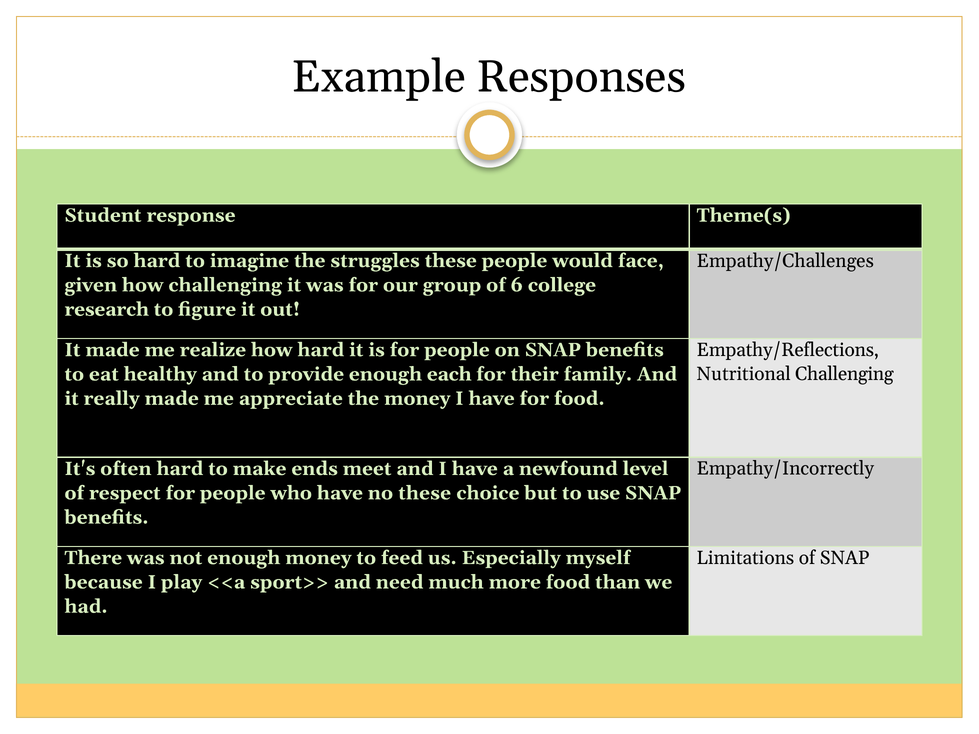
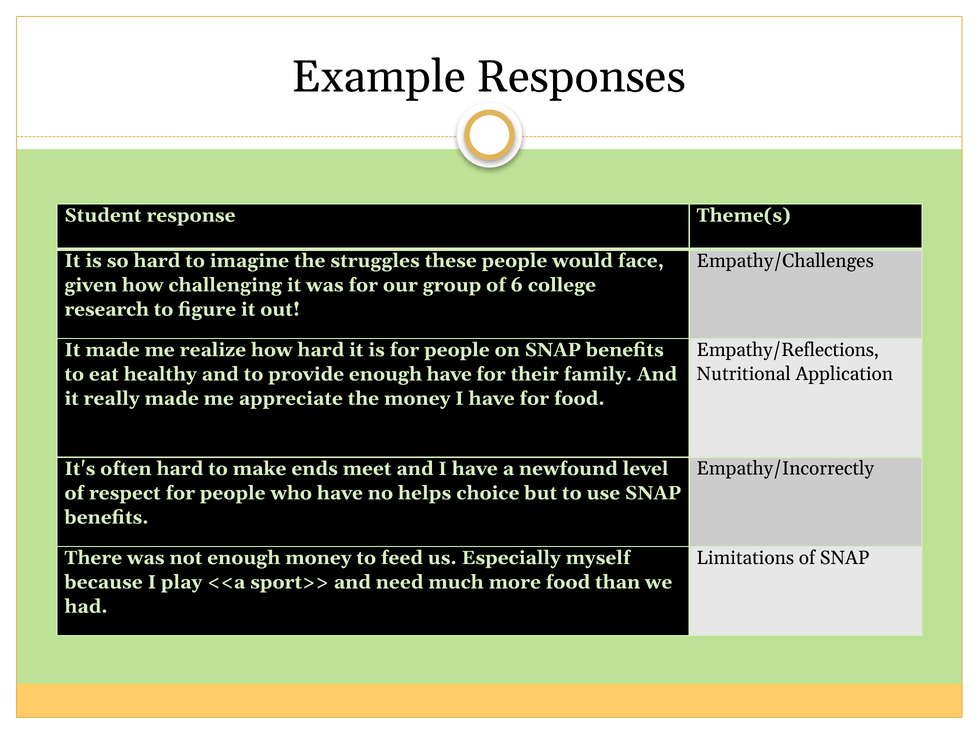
enough each: each -> have (449, 374)
Nutritional Challenging: Challenging -> Application (844, 374)
no these: these -> helps (425, 493)
